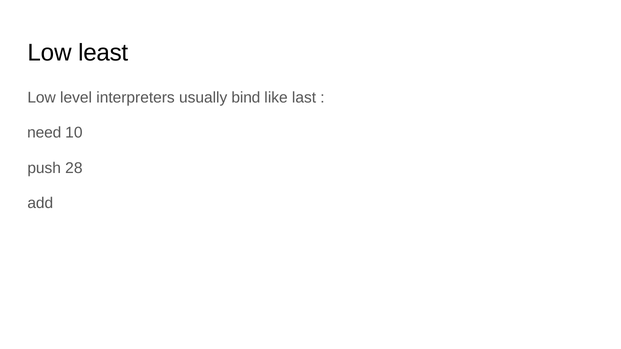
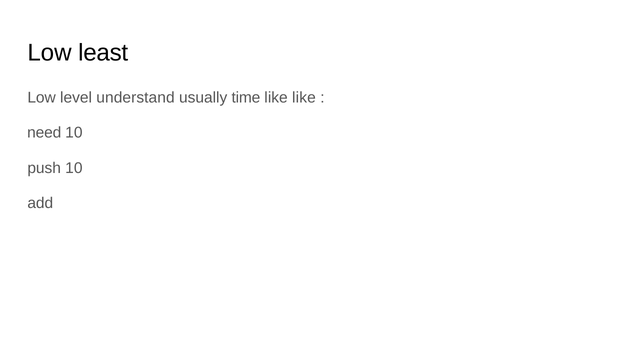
interpreters: interpreters -> understand (135, 98)
bind: bind -> time (246, 98)
like last: last -> like (304, 98)
push 28: 28 -> 10 (74, 168)
